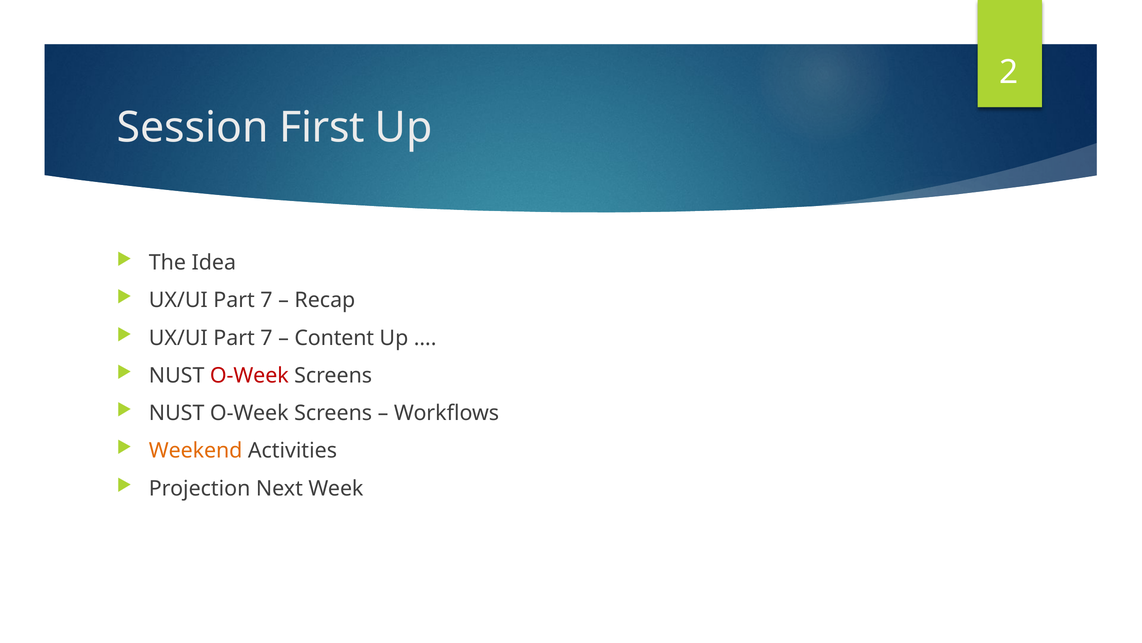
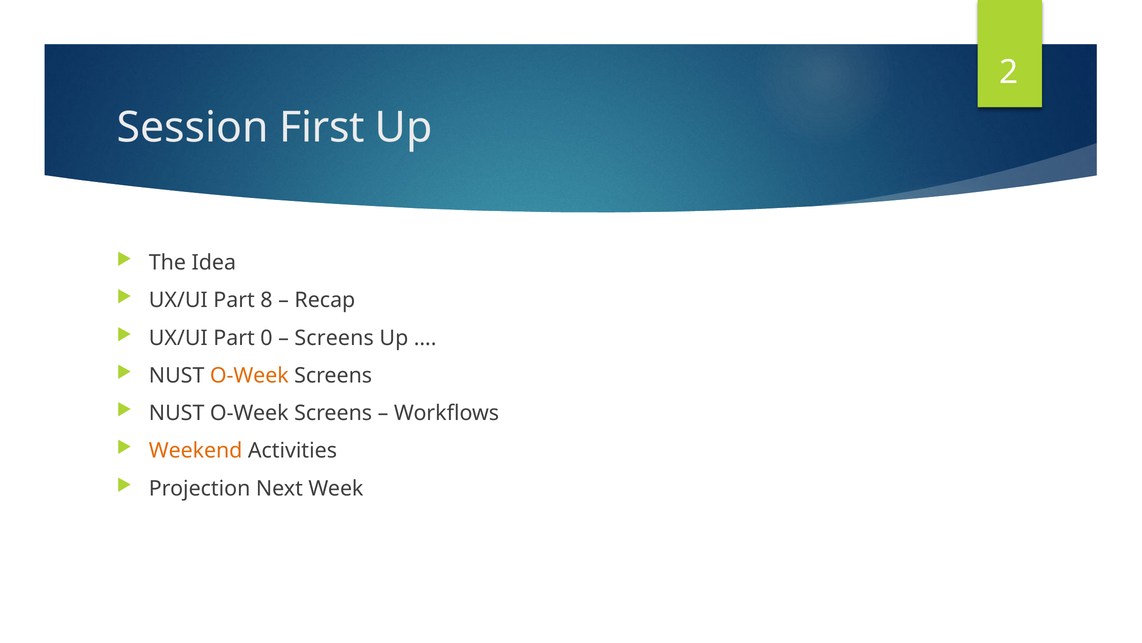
7: 7 -> 8 (266, 300)
7: 7 -> 0 (266, 338)
Content: Content -> Screens (334, 338)
O-Week colour: red -> orange (249, 375)
